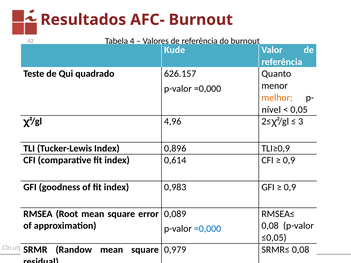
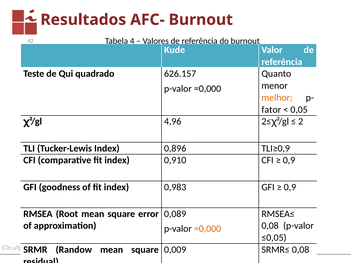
nível: nível -> fator (271, 110)
3: 3 -> 2 (301, 122)
0,614: 0,614 -> 0,910 (175, 160)
=0,000 colour: blue -> orange (208, 229)
0,979: 0,979 -> 0,009 (175, 250)
